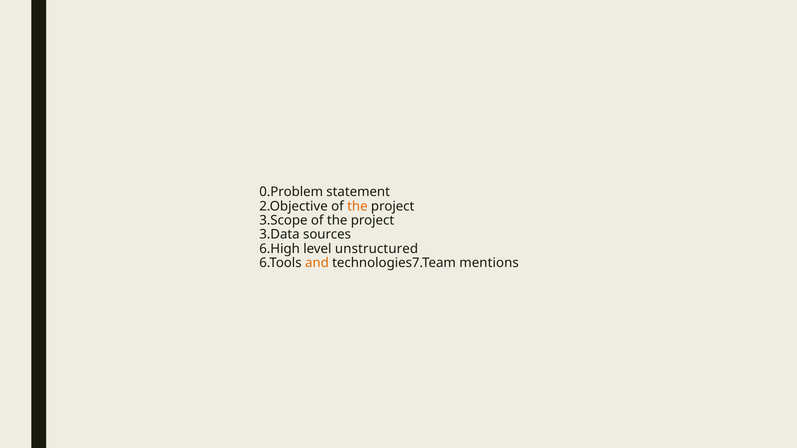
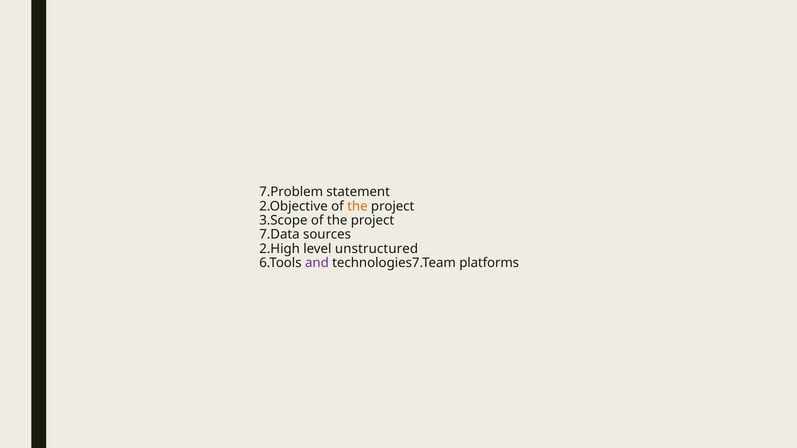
0.Problem: 0.Problem -> 7.Problem (291, 192)
3.Data: 3.Data -> 7.Data (279, 235)
6.High: 6.High -> 2.High (280, 249)
and colour: orange -> purple (317, 263)
mentions: mentions -> platforms (489, 263)
